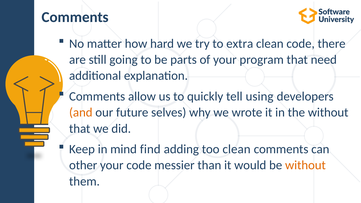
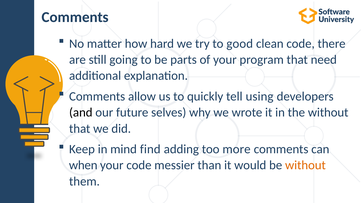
extra: extra -> good (240, 44)
and colour: orange -> black (81, 112)
too clean: clean -> more (237, 149)
other: other -> when (83, 165)
